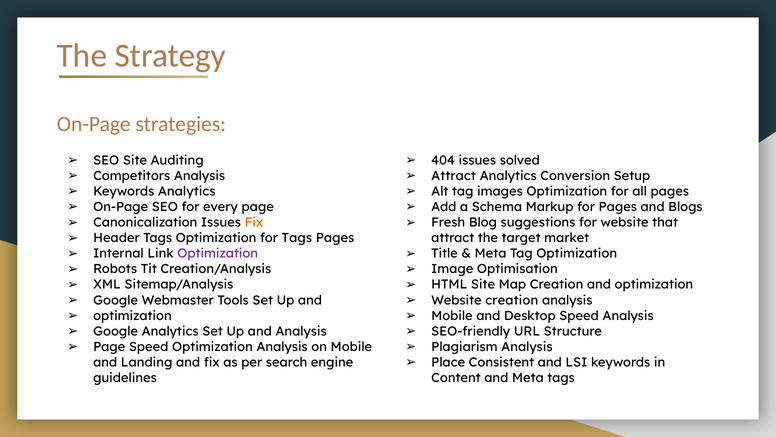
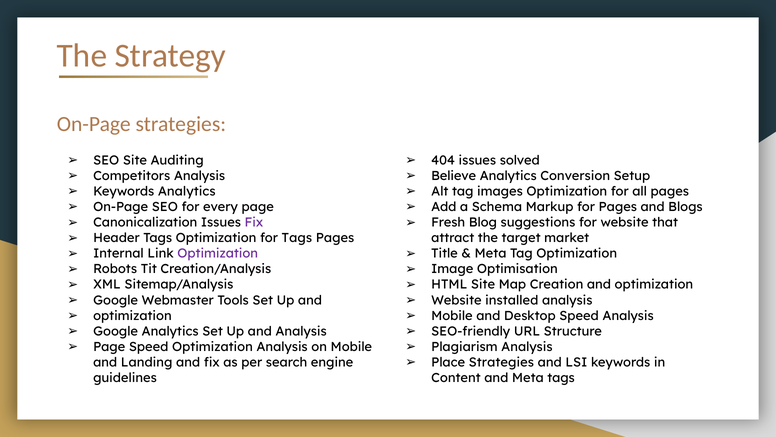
Attract: Attract -> Believe (454, 176)
Fix colour: orange -> purple (254, 222)
Website creation: creation -> installed (512, 300)
Place Consistent: Consistent -> Strategies (501, 362)
